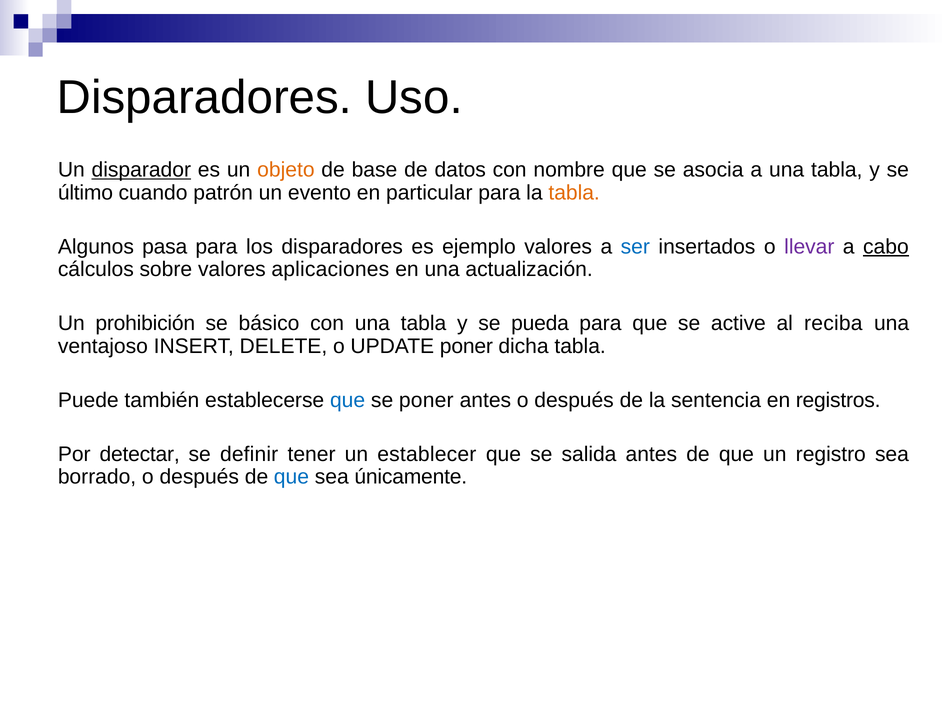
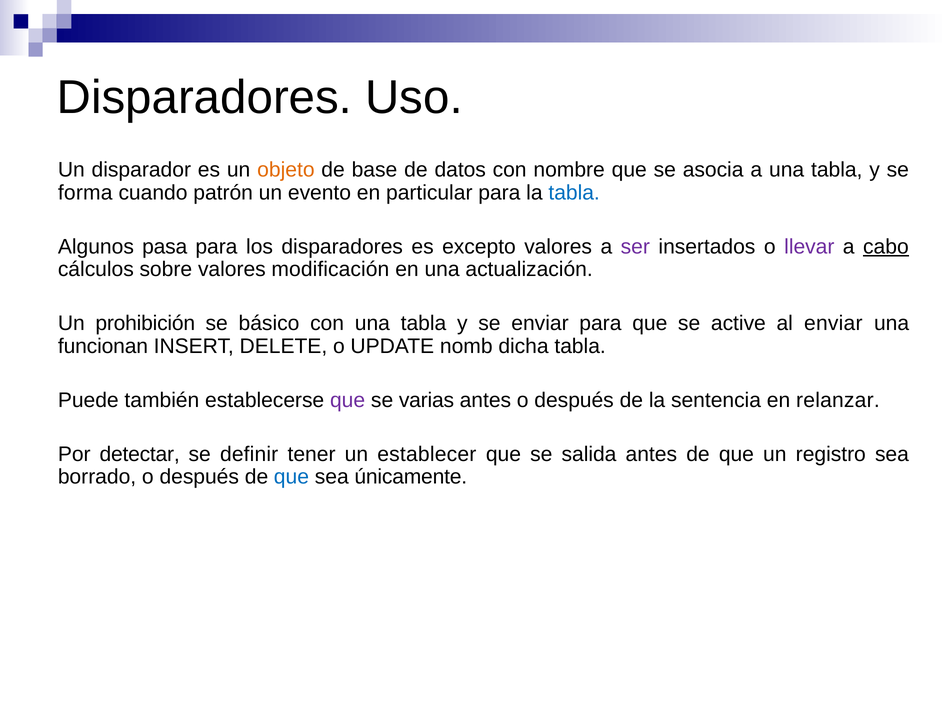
disparador underline: present -> none (141, 170)
último: último -> forma (85, 193)
tabla colour: orange -> blue (574, 193)
ejemplo: ejemplo -> excepto (479, 247)
ser colour: blue -> purple (635, 247)
aplicaciones: aplicaciones -> modificación (330, 269)
se pueda: pueda -> enviar (540, 323)
al reciba: reciba -> enviar (833, 323)
ventajoso: ventajoso -> funcionan (103, 346)
UPDATE poner: poner -> nomb (466, 346)
que colour: blue -> purple (348, 400)
se poner: poner -> varias (426, 400)
registros: registros -> relanzar (838, 400)
